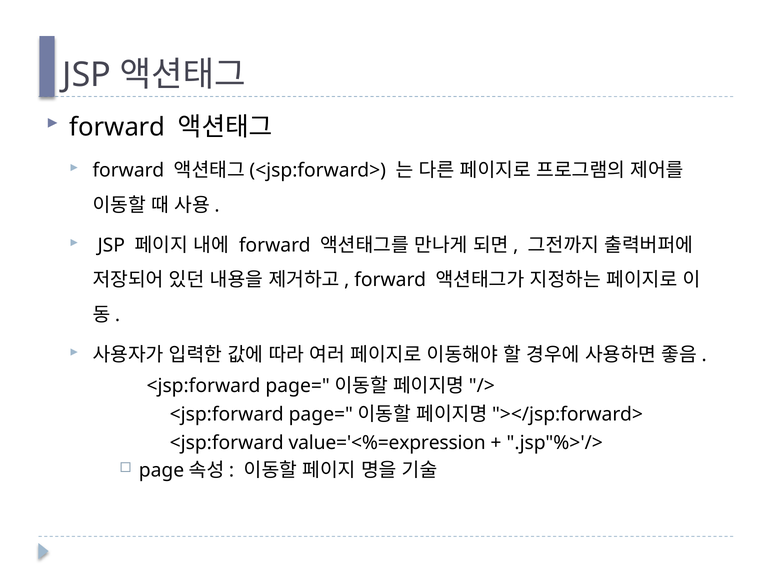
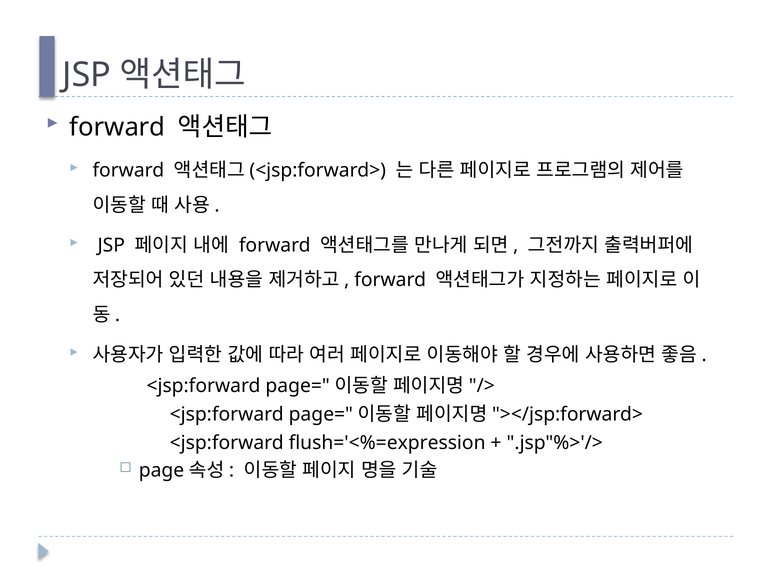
value='<%=expression: value='<%=expression -> flush='<%=expression (387, 443)
